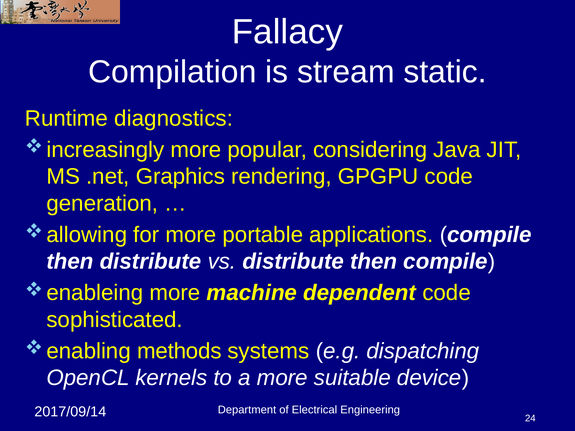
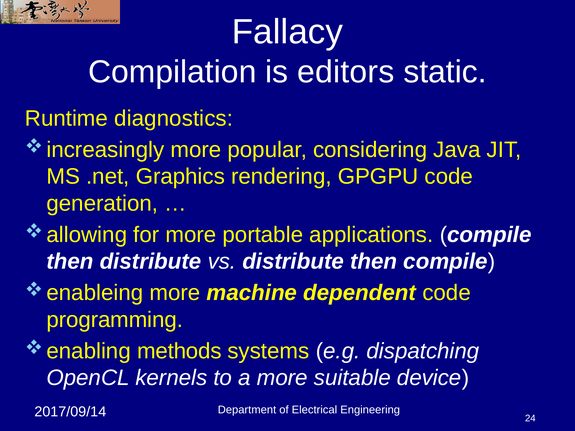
stream: stream -> editors (346, 72)
sophisticated: sophisticated -> programming (115, 320)
